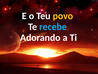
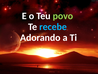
povo colour: yellow -> light green (63, 16)
